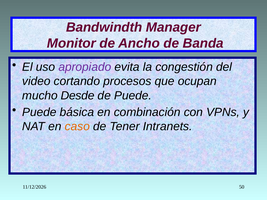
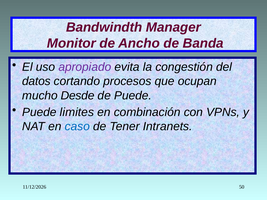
video: video -> datos (36, 81)
básica: básica -> limites (77, 112)
caso colour: orange -> blue (77, 126)
